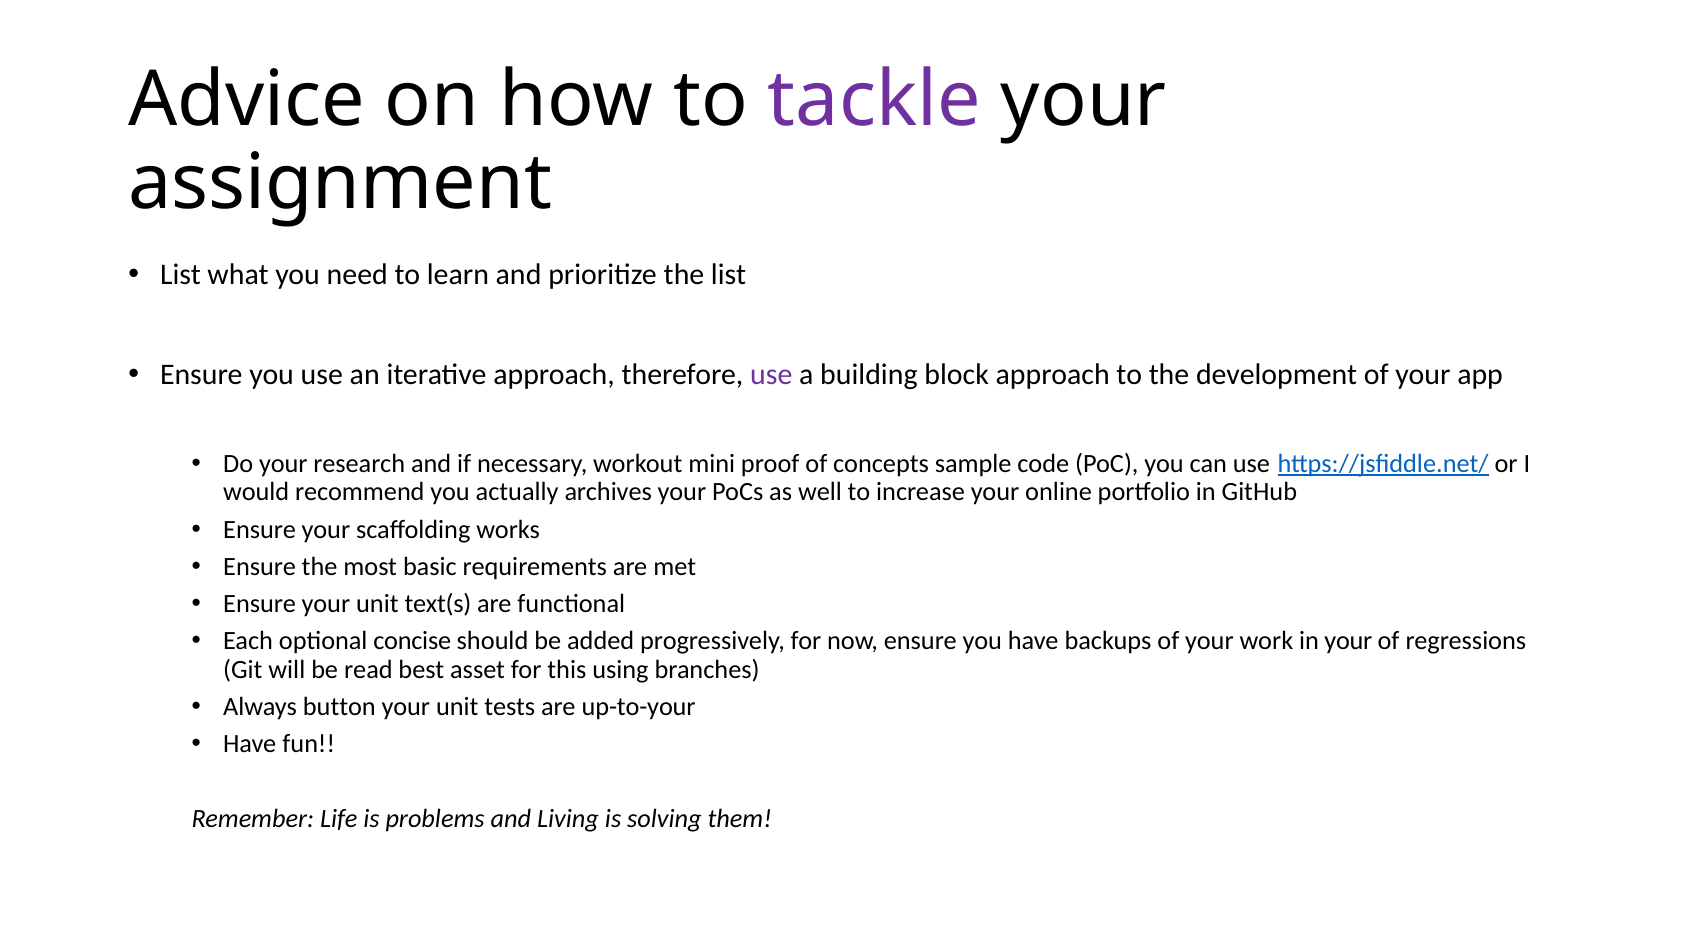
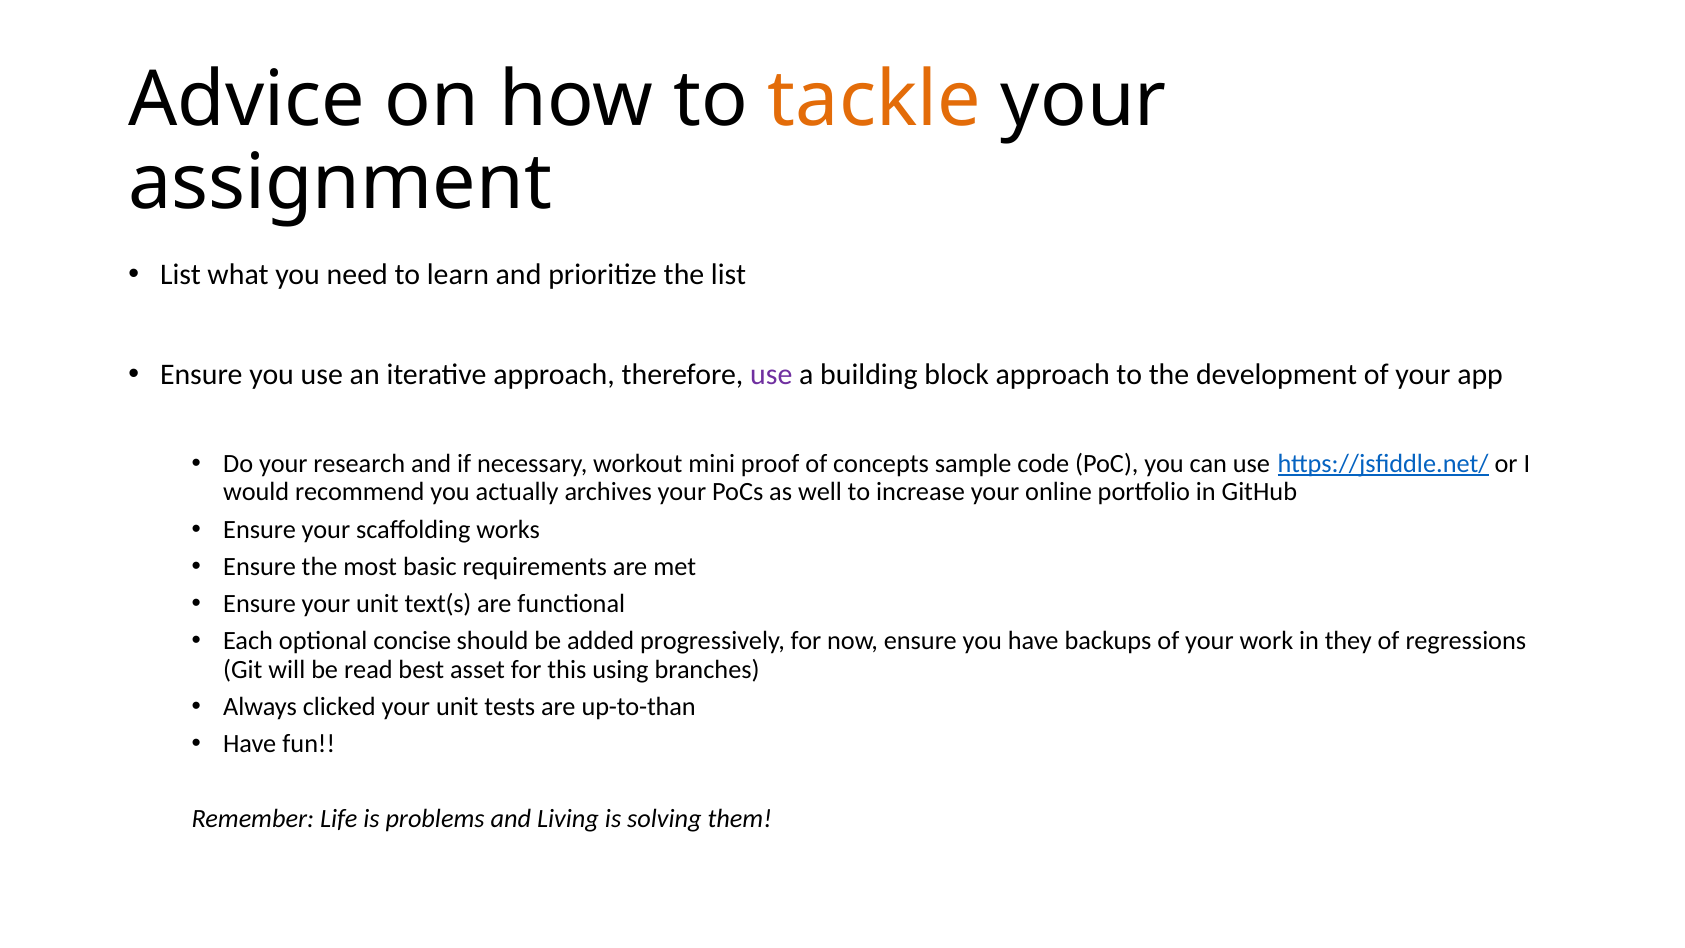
tackle colour: purple -> orange (874, 100)
in your: your -> they (1348, 641)
button: button -> clicked (339, 707)
up-to-your: up-to-your -> up-to-than (639, 707)
